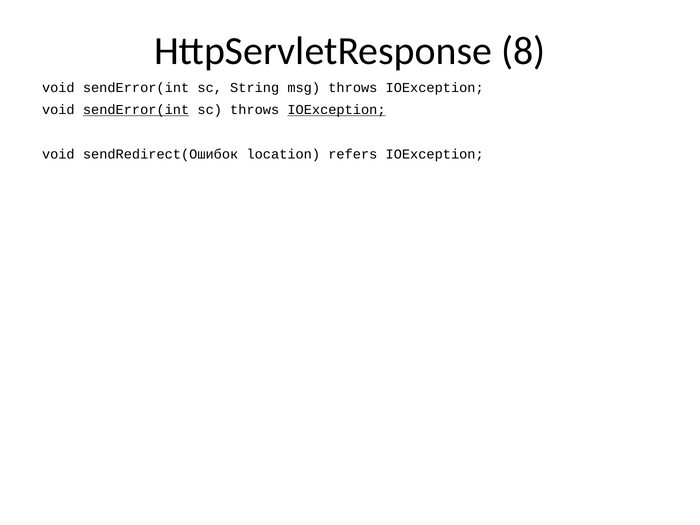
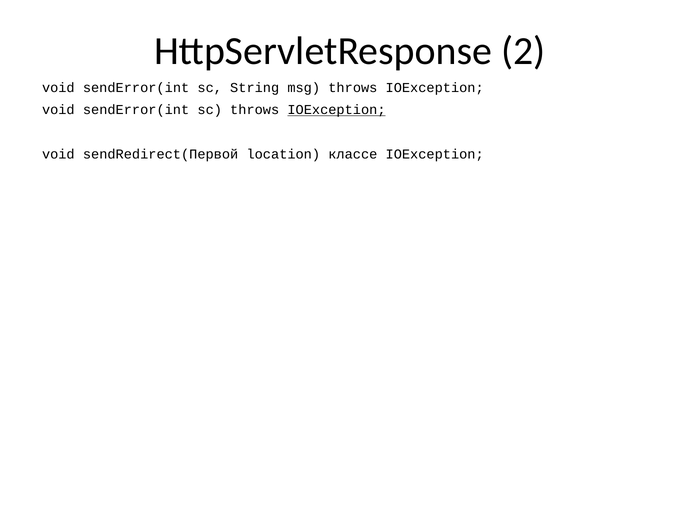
8: 8 -> 2 (523, 51)
sendError(int underline: present -> none (136, 110)
sendRedirect(Ошибок: sendRedirect(Ошибок -> sendRedirect(Первой (161, 154)
refers: refers -> классе (353, 154)
